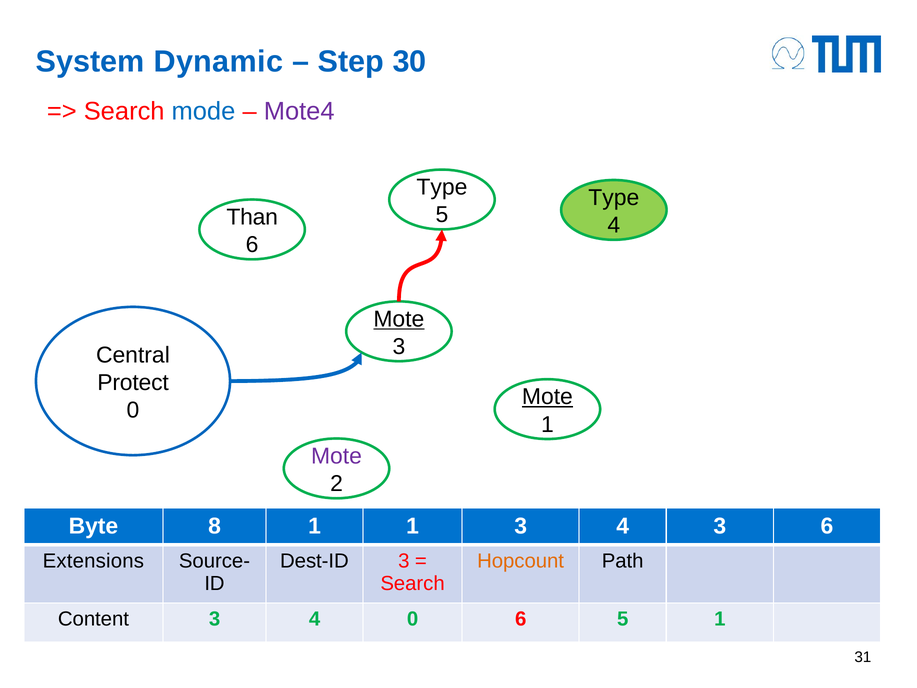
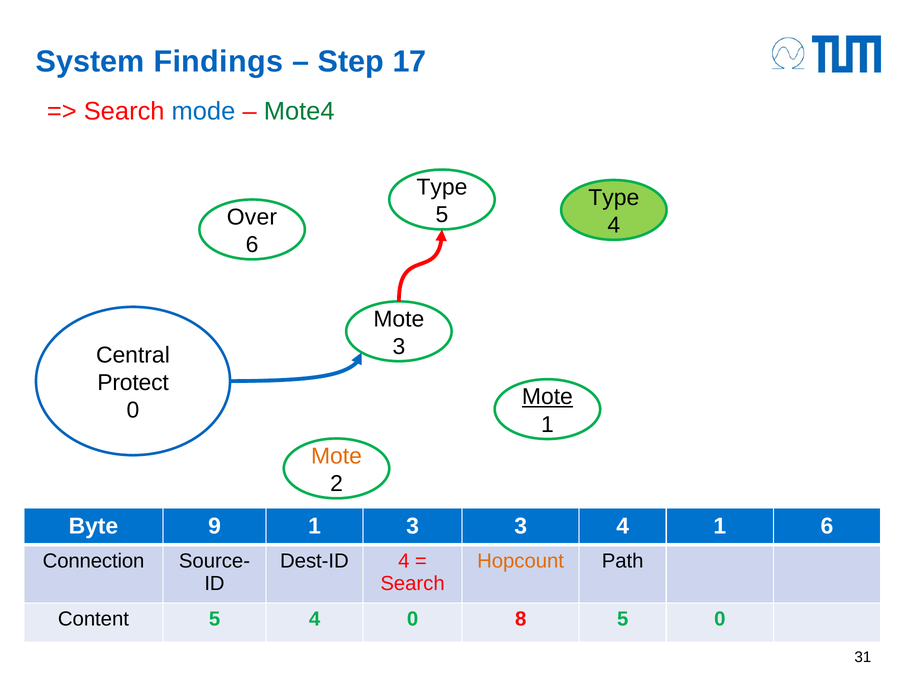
Dynamic: Dynamic -> Findings (218, 62)
30: 30 -> 17 (409, 62)
Mote4 colour: purple -> green (299, 111)
Than: Than -> Over (252, 217)
Mote underline: present -> none (399, 319)
Mote colour: purple -> orange (336, 456)
8: 8 -> 9 (215, 526)
1 1: 1 -> 3 (413, 526)
4 3: 3 -> 1 (720, 526)
Extensions: Extensions -> Connection (94, 561)
Dest-ID 3: 3 -> 4 (404, 561)
Content 3: 3 -> 5 (215, 619)
0 6: 6 -> 8 (521, 619)
5 1: 1 -> 0 (720, 619)
